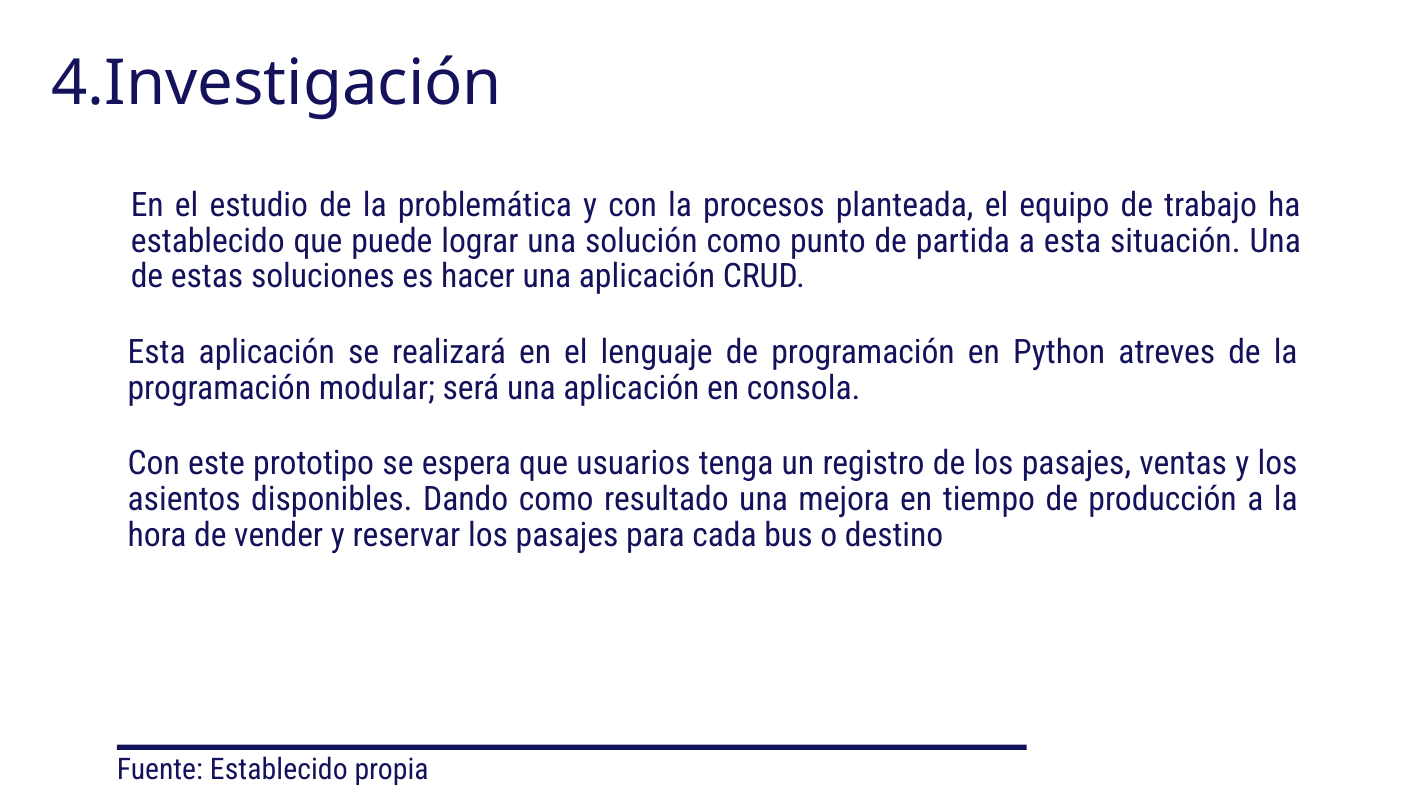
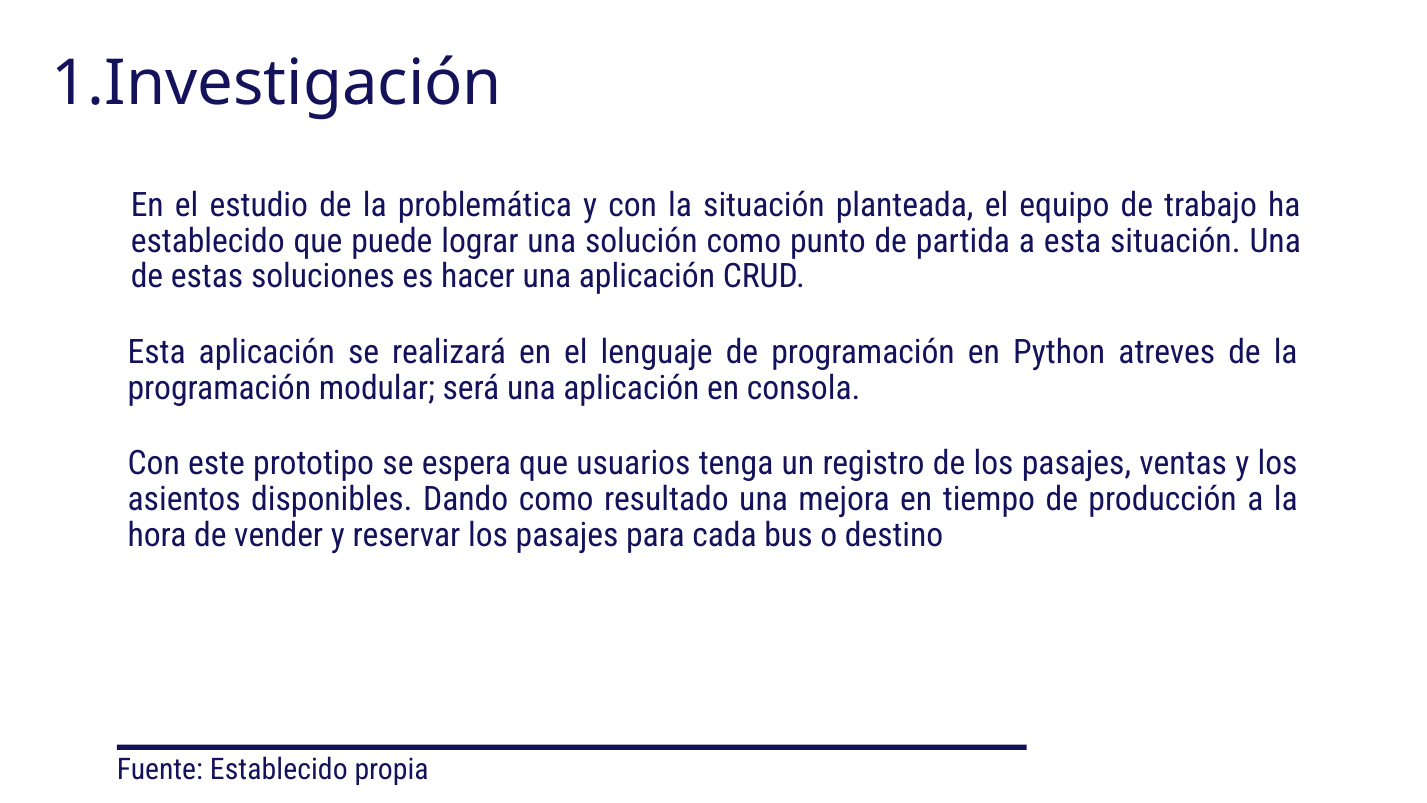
4.Investigación: 4.Investigación -> 1.Investigación (277, 84)
la procesos: procesos -> situación (764, 205)
